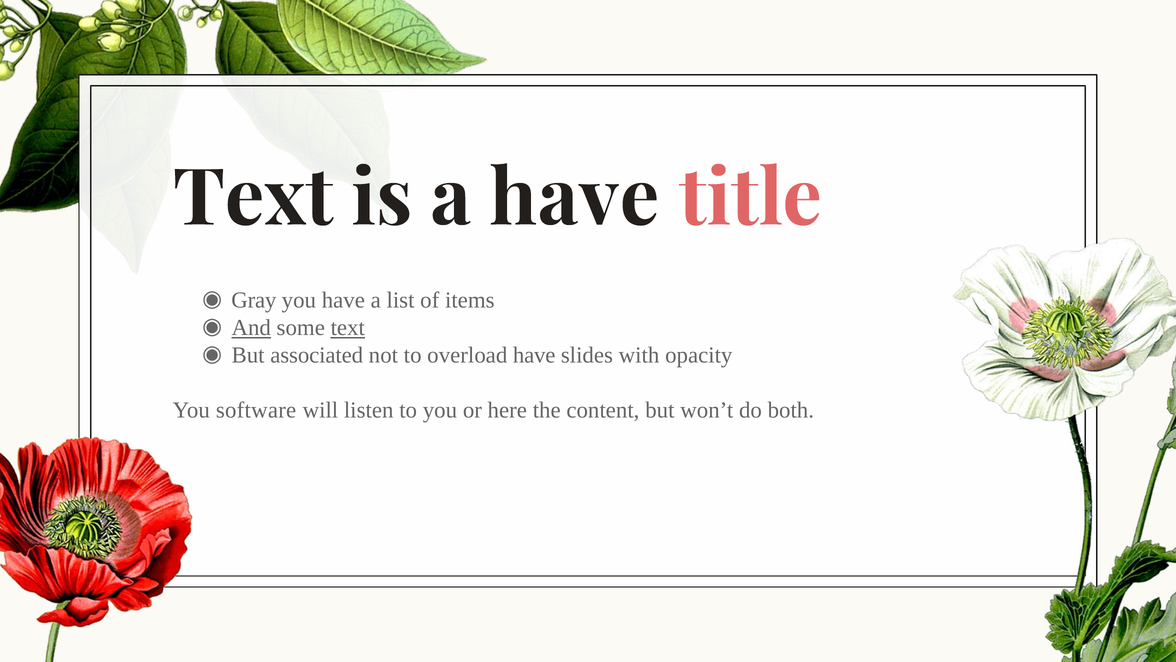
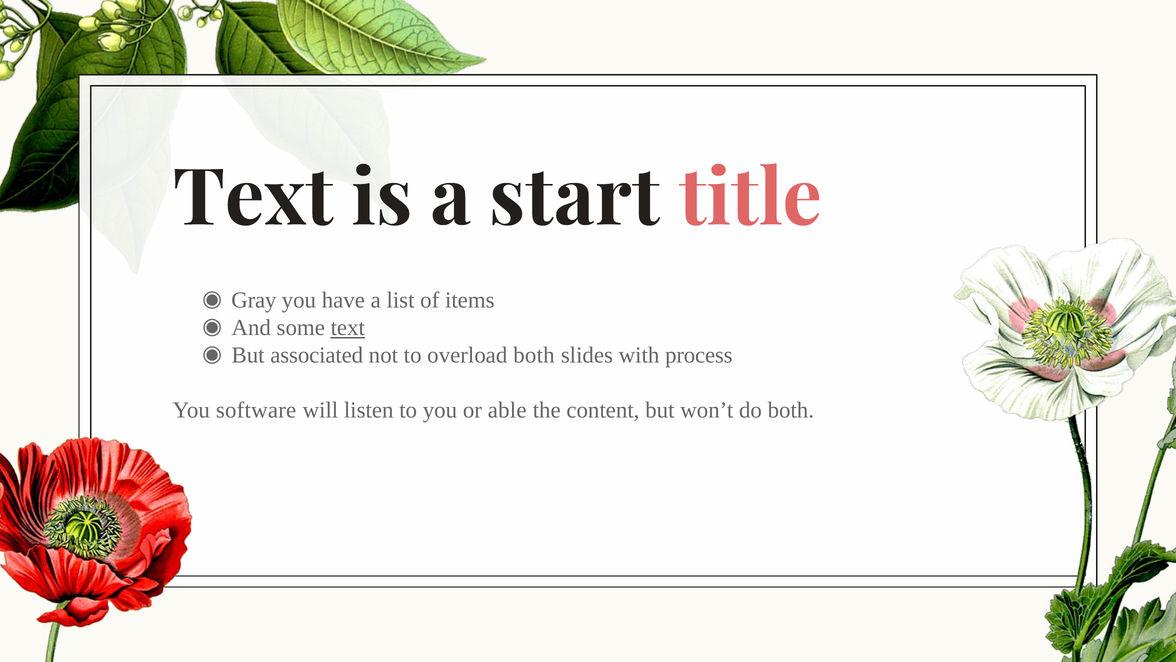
a have: have -> start (574, 199)
And underline: present -> none (251, 328)
overload have: have -> both (534, 355)
opacity: opacity -> process (699, 355)
here: here -> able (507, 410)
